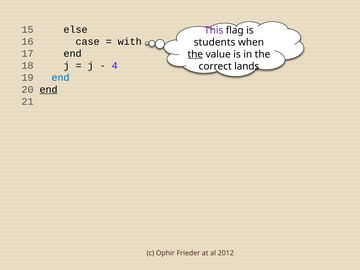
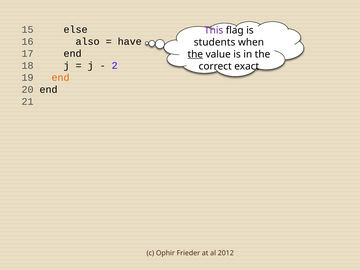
case: case -> also (88, 41)
with: with -> have (130, 41)
4: 4 -> 2 (115, 65)
lands: lands -> exact (247, 66)
end colour: blue -> orange (61, 77)
end underline: present -> none (49, 90)
